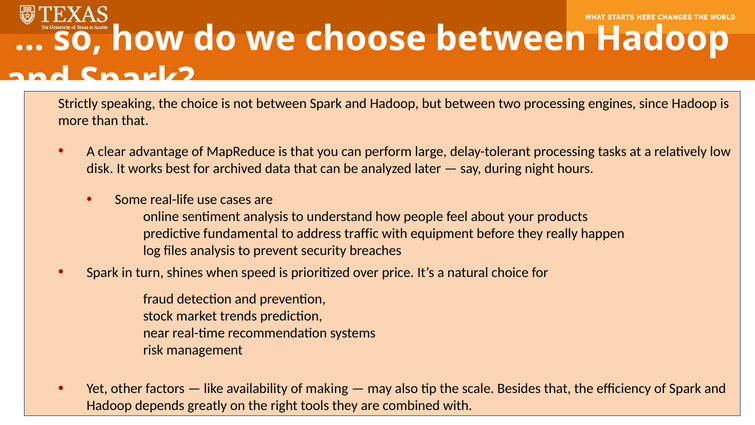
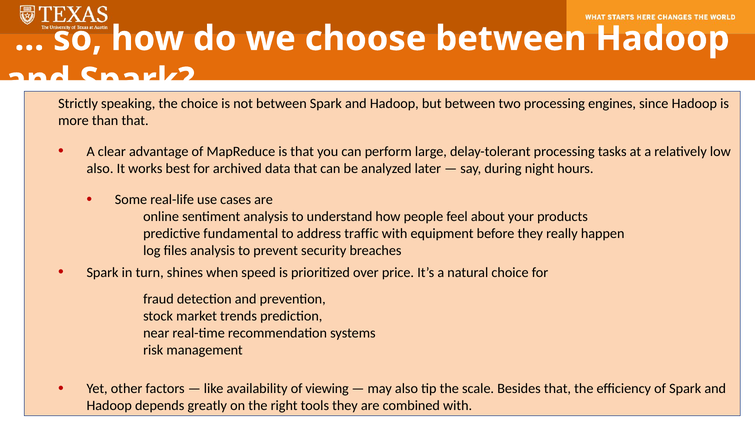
disk: disk -> also (100, 168)
making: making -> viewing (327, 388)
